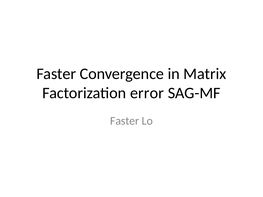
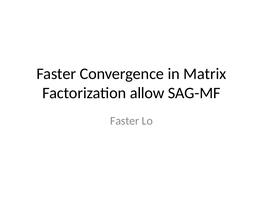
error: error -> allow (147, 93)
